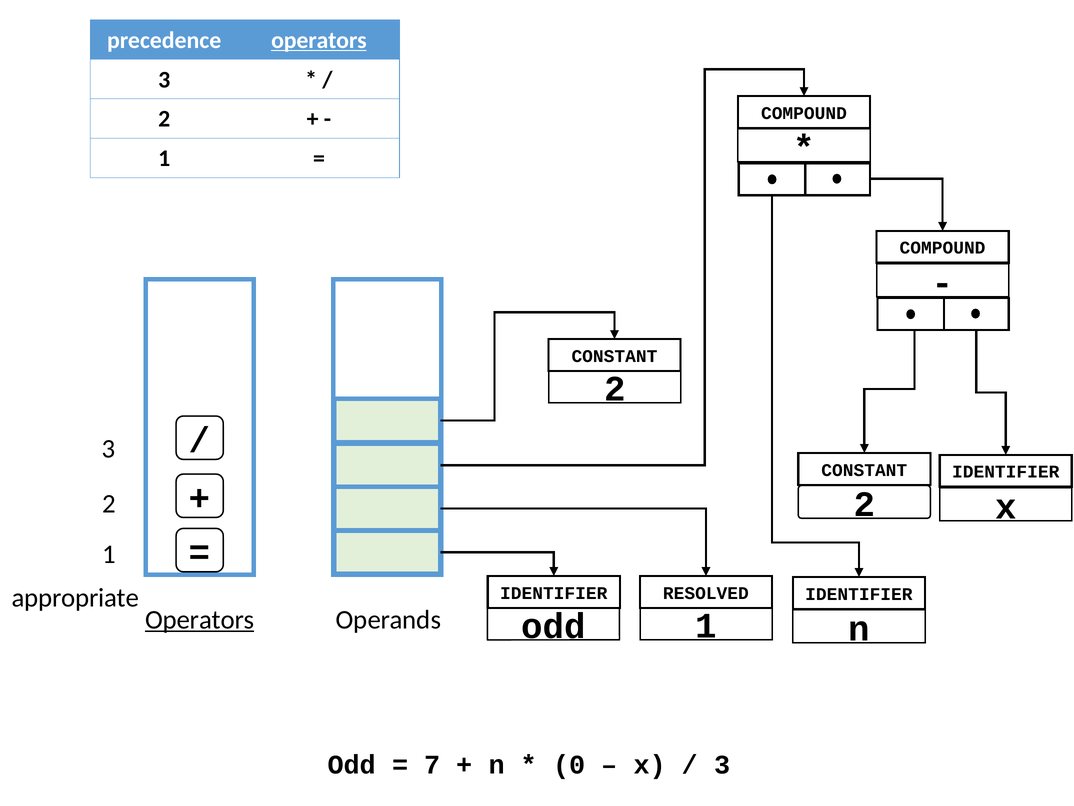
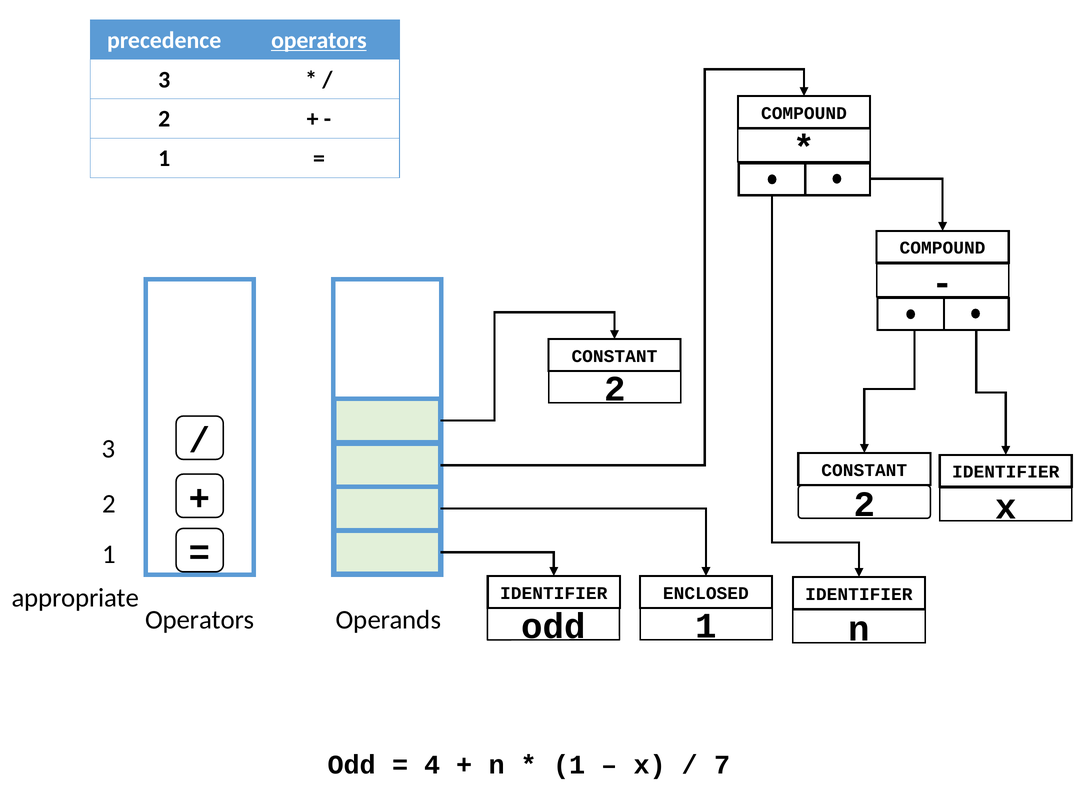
RESOLVED: RESOLVED -> ENCLOSED (706, 593)
Operators underline: present -> none (200, 619)
7: 7 -> 4 (432, 764)
0: 0 -> 1 (569, 764)
3: 3 -> 7 (722, 764)
